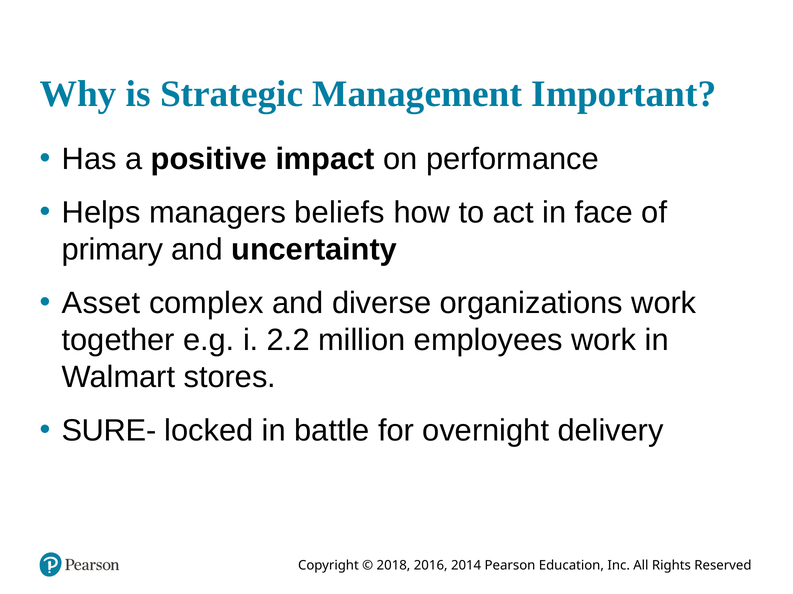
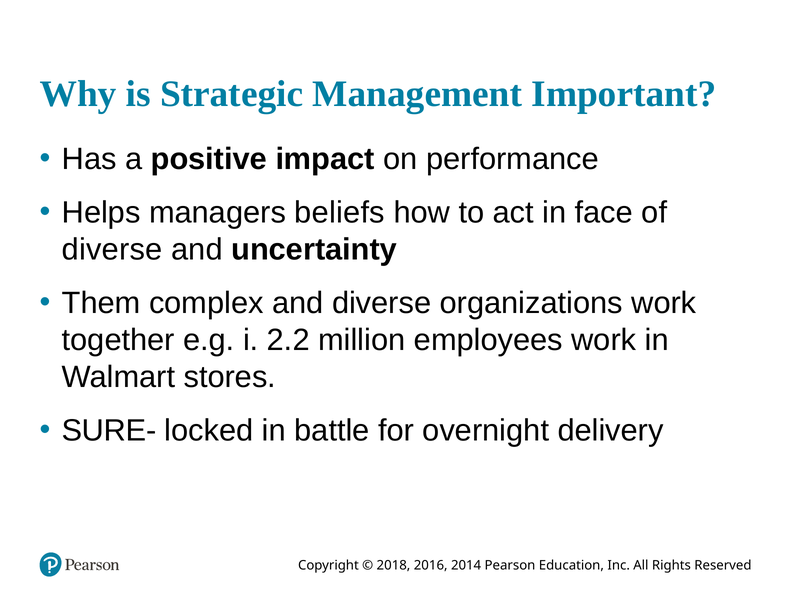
primary: primary -> diverse (112, 250)
Asset: Asset -> Them (101, 304)
